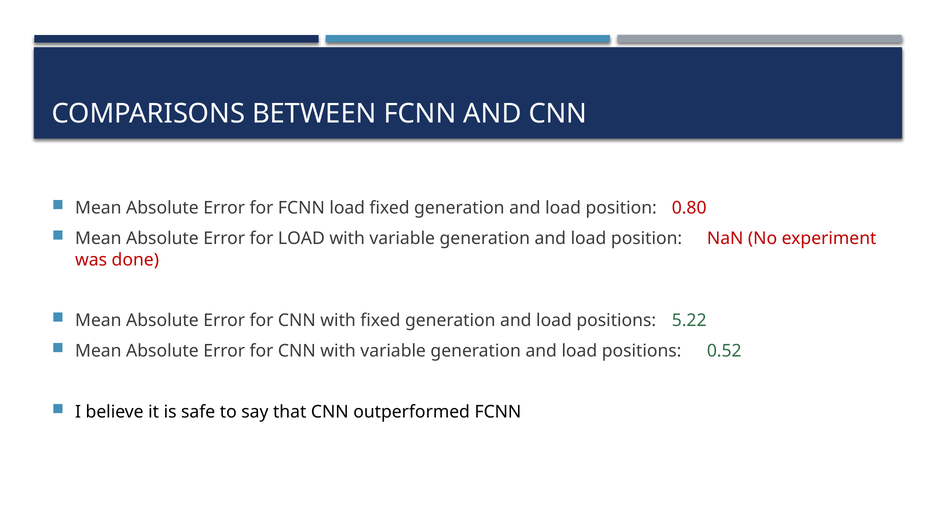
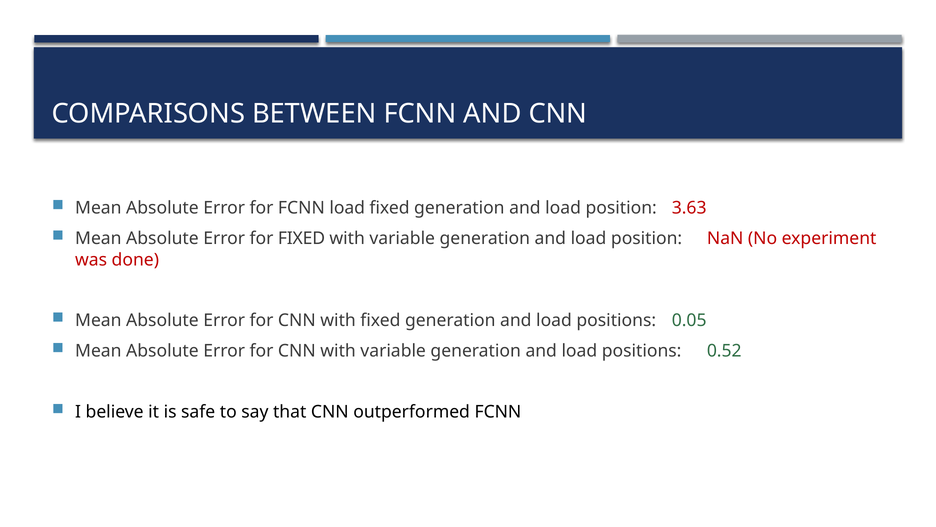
0.80: 0.80 -> 3.63 (689, 208)
for LOAD: LOAD -> FIXED (302, 238)
5.22: 5.22 -> 0.05 (689, 320)
